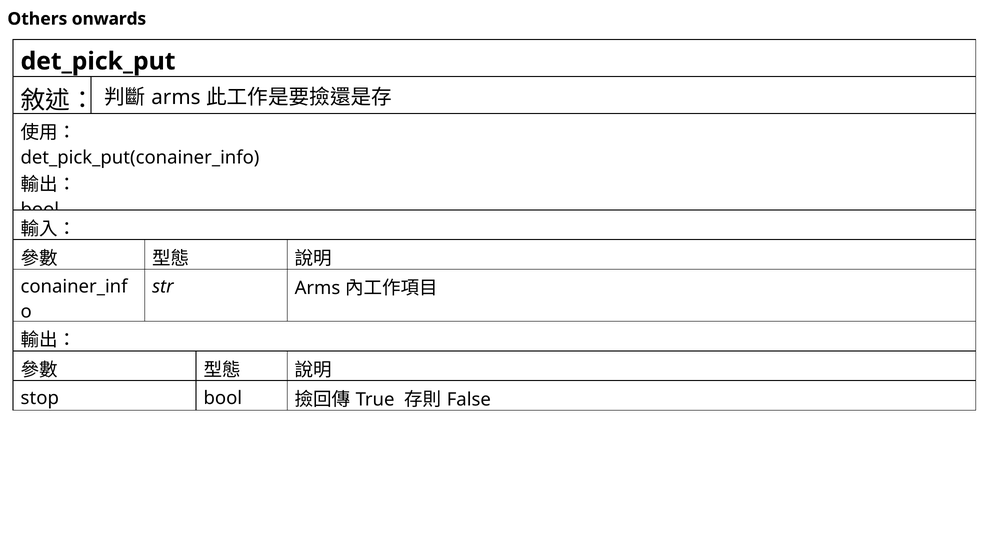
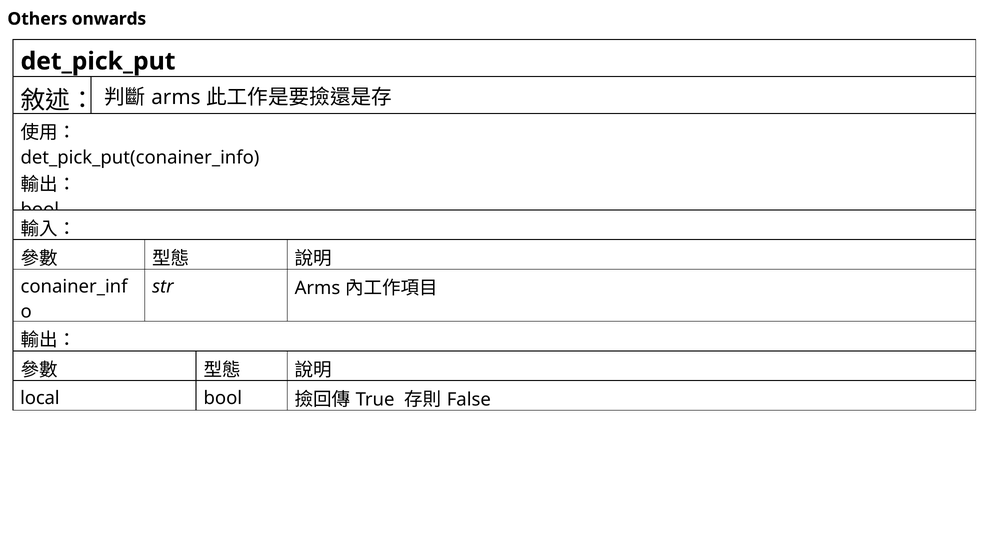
stop: stop -> local (40, 398)
